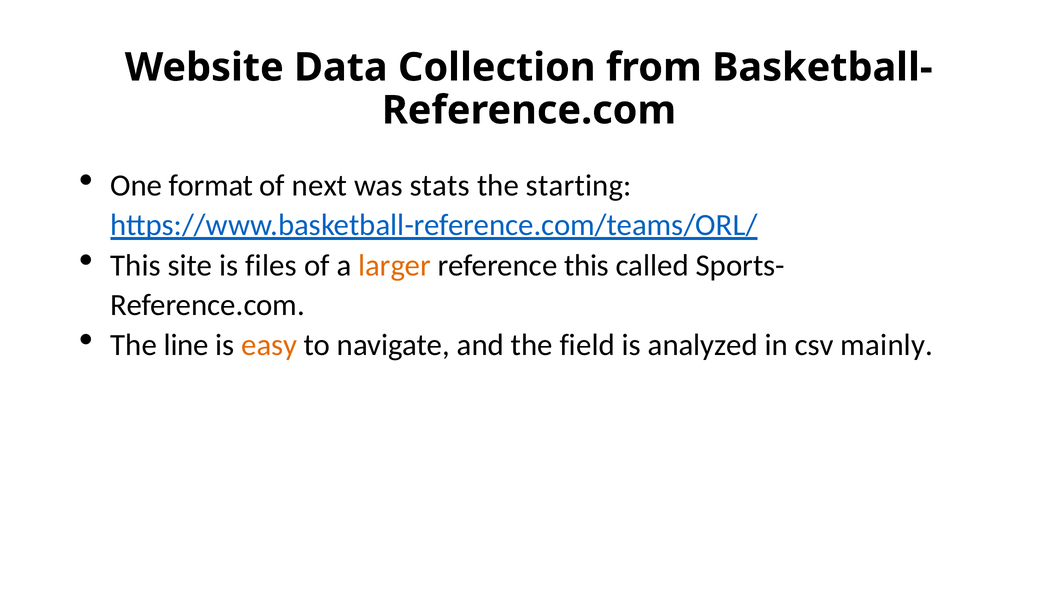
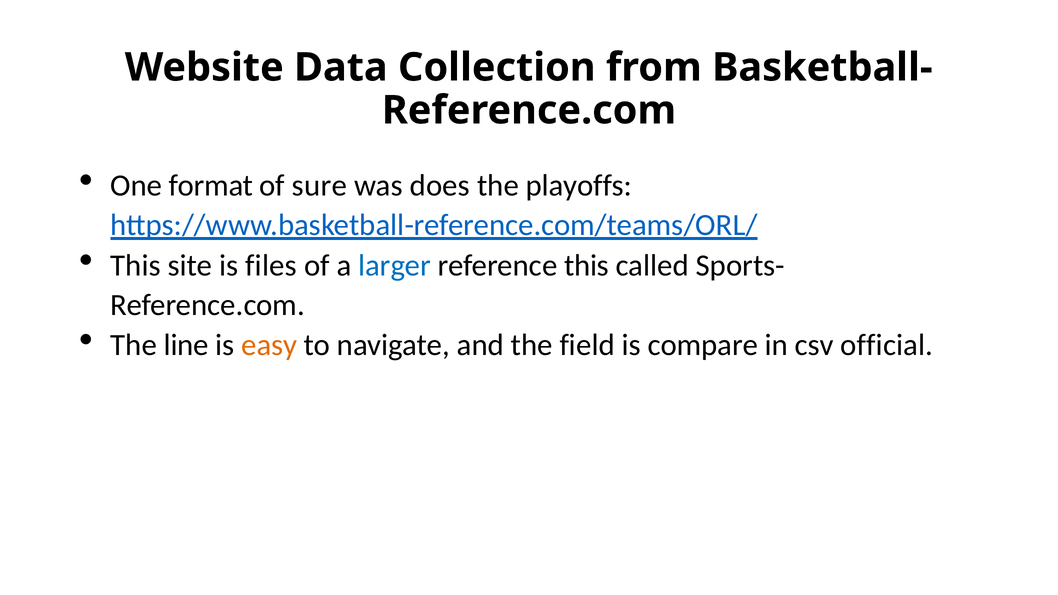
next: next -> sure (319, 186)
stats: stats -> does (440, 186)
starting: starting -> playoffs (579, 186)
larger colour: orange -> blue (395, 266)
analyzed: analyzed -> compare (703, 345)
mainly: mainly -> official (887, 345)
